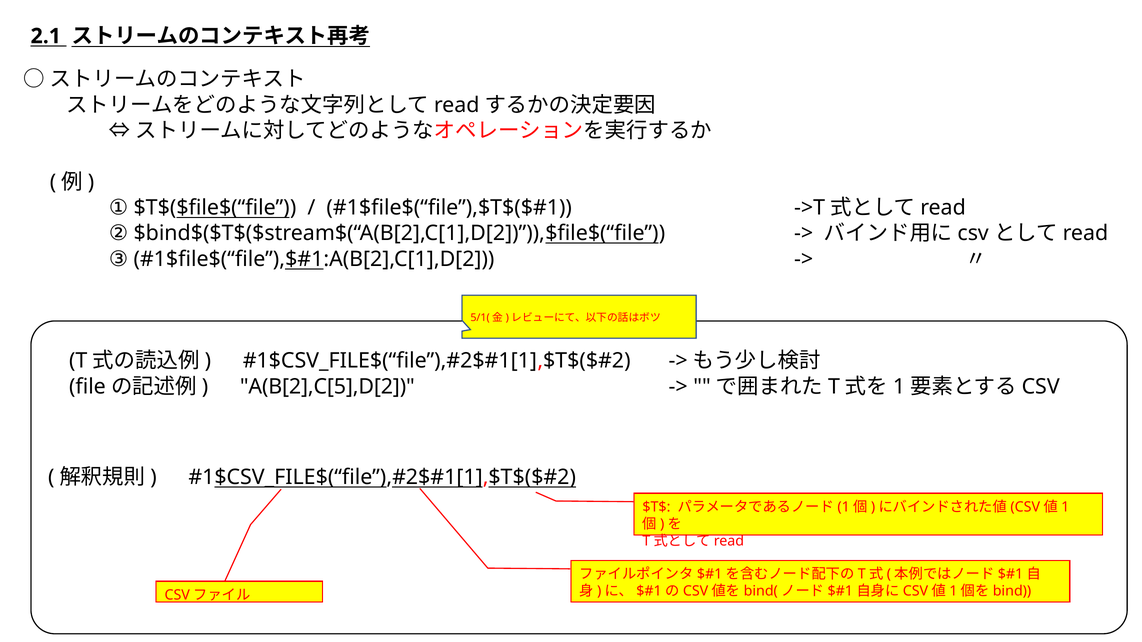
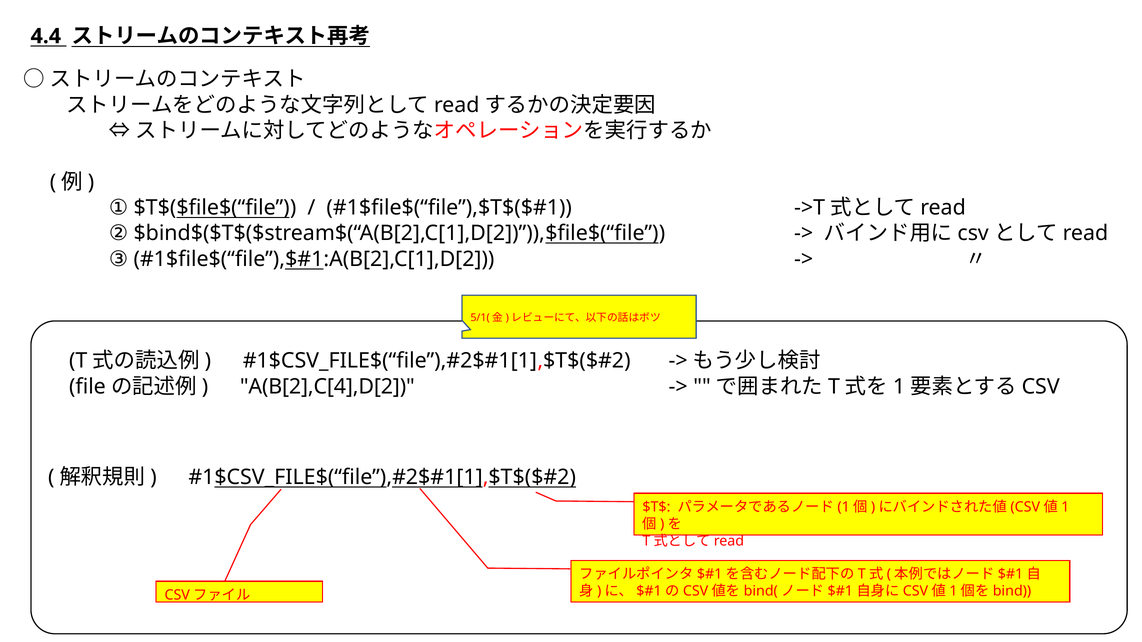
2.1: 2.1 -> 4.4 (46, 36)
A(B[2],C[5],D[2: A(B[2],C[5],D[2 -> A(B[2],C[4],D[2 (327, 387)
